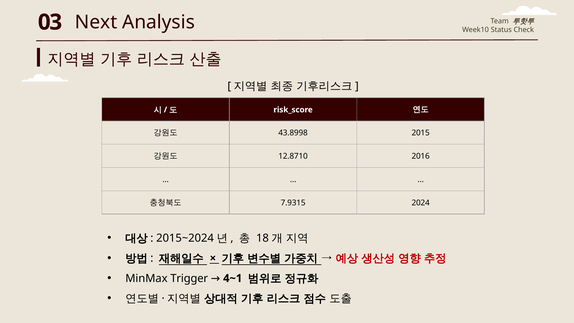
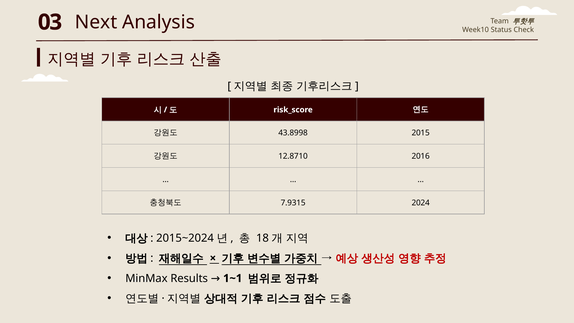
Trigger: Trigger -> Results (189, 278)
4~1: 4~1 -> 1~1 (233, 278)
